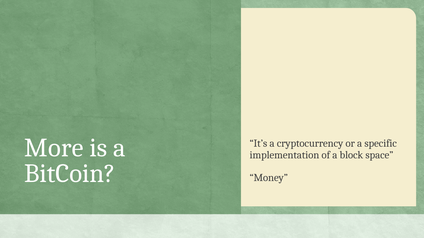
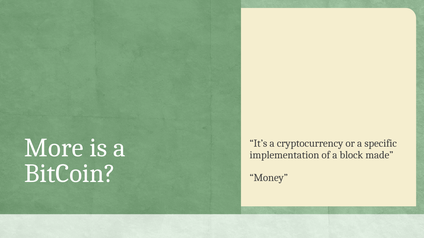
space: space -> made (379, 155)
